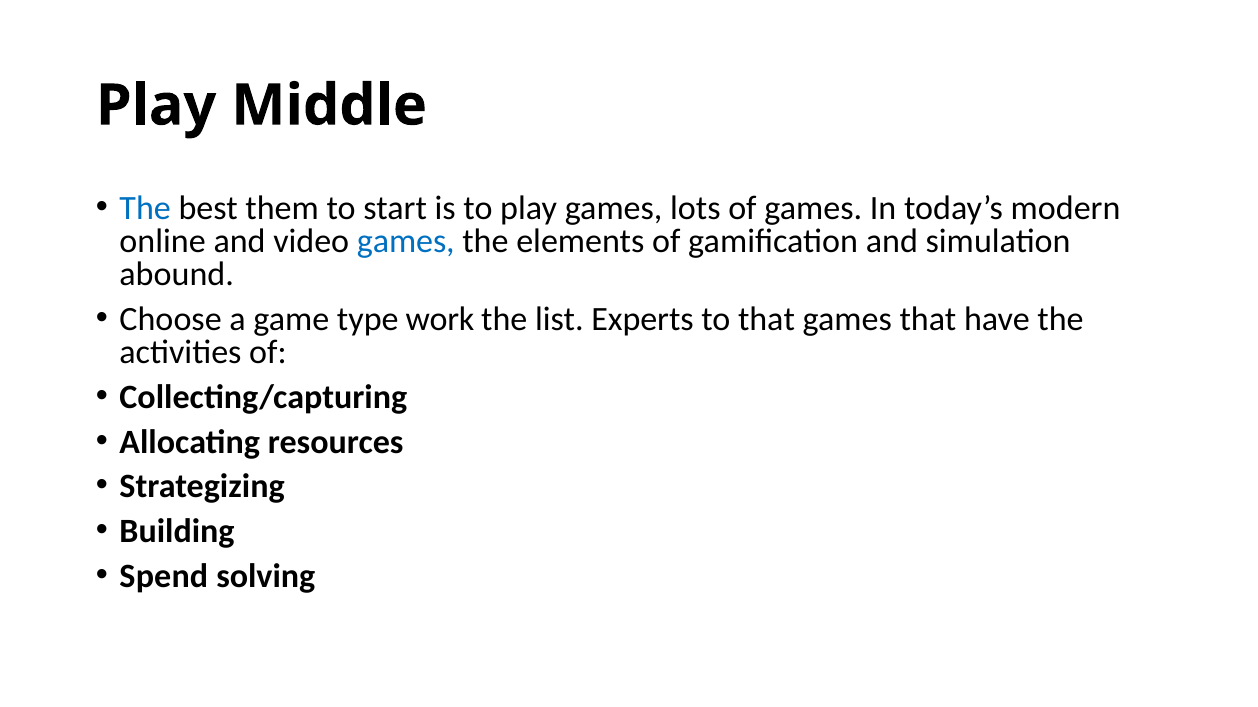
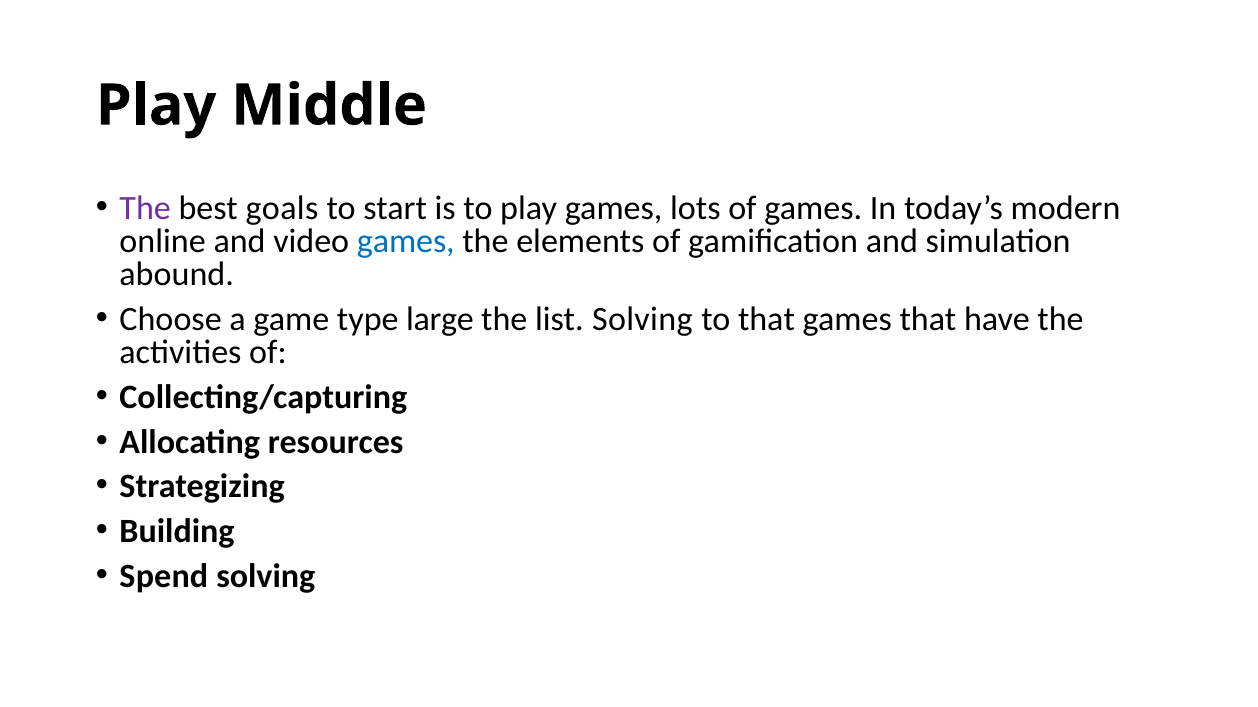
The colour: blue -> purple (145, 208)
them: them -> goals (282, 208)
work: work -> large (440, 319)
list Experts: Experts -> Solving (642, 319)
